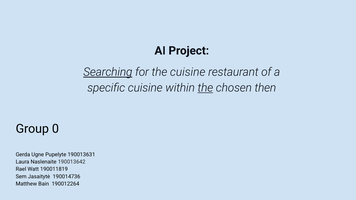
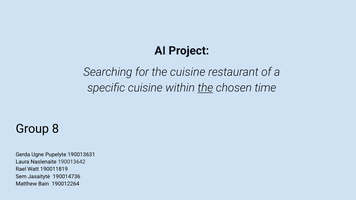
Searching underline: present -> none (108, 72)
then: then -> time (265, 88)
0: 0 -> 8 (55, 129)
